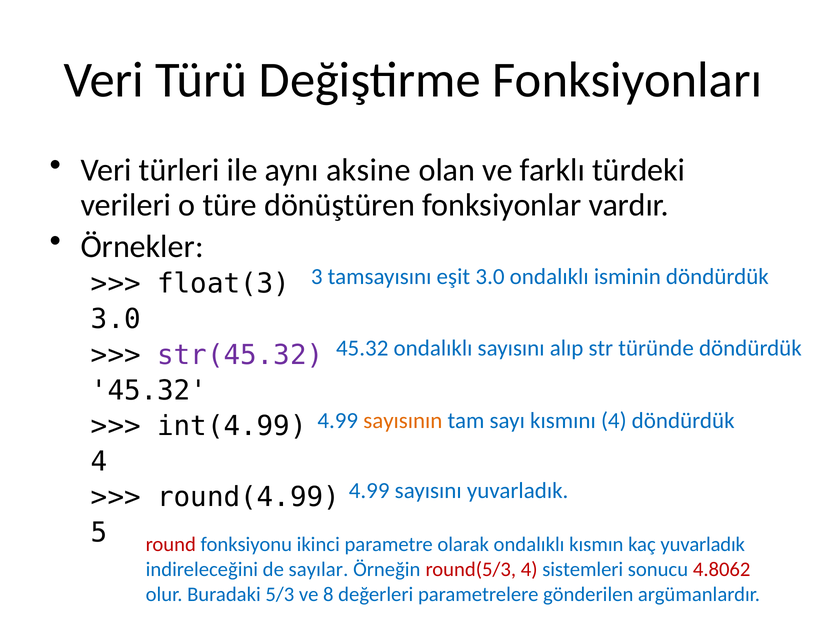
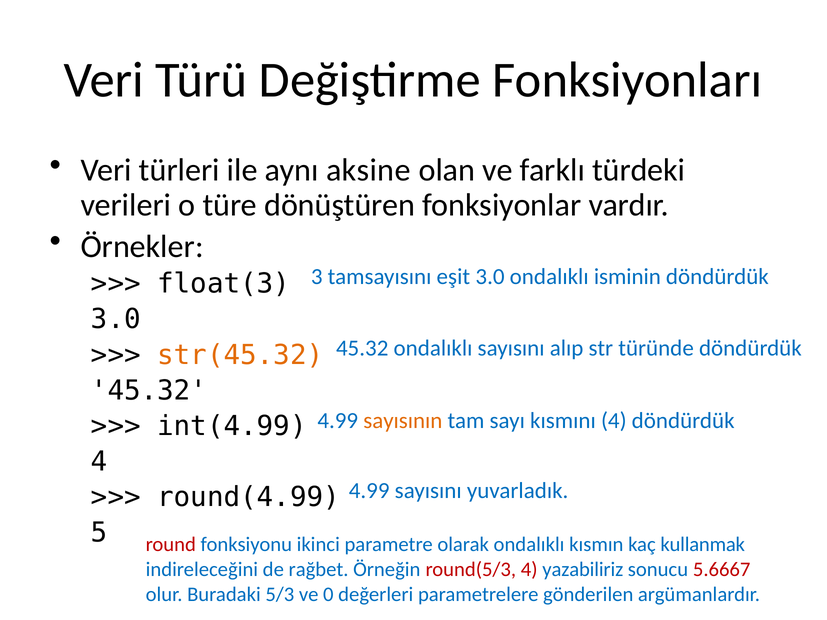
str(45.32 colour: purple -> orange (240, 355)
kaç yuvarladık: yuvarladık -> kullanmak (703, 545)
sayılar: sayılar -> rağbet (319, 570)
sistemleri: sistemleri -> yazabiliriz (583, 570)
4.8062: 4.8062 -> 5.6667 (722, 570)
8: 8 -> 0 (328, 595)
